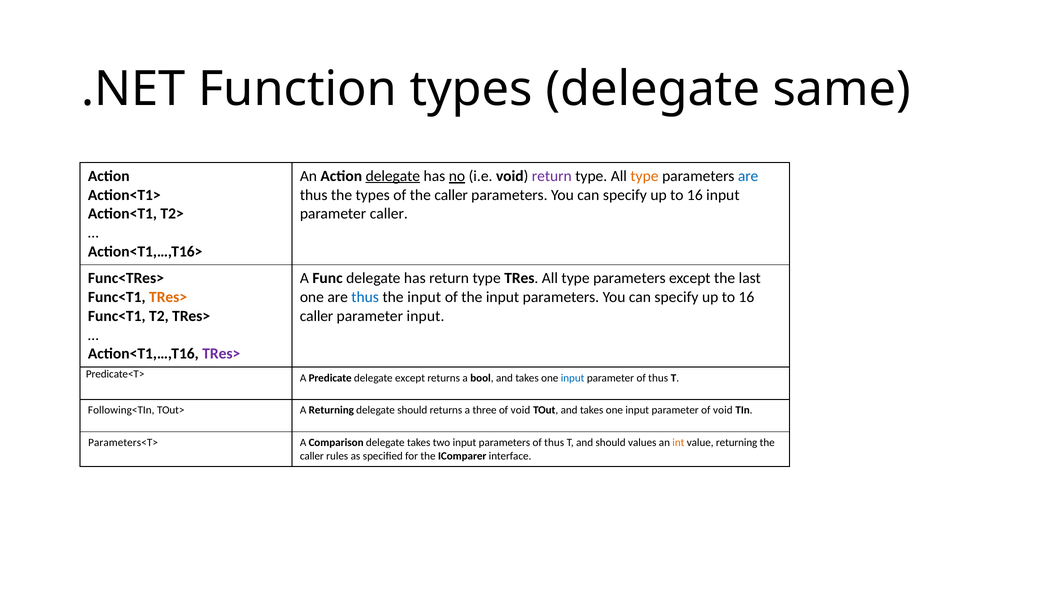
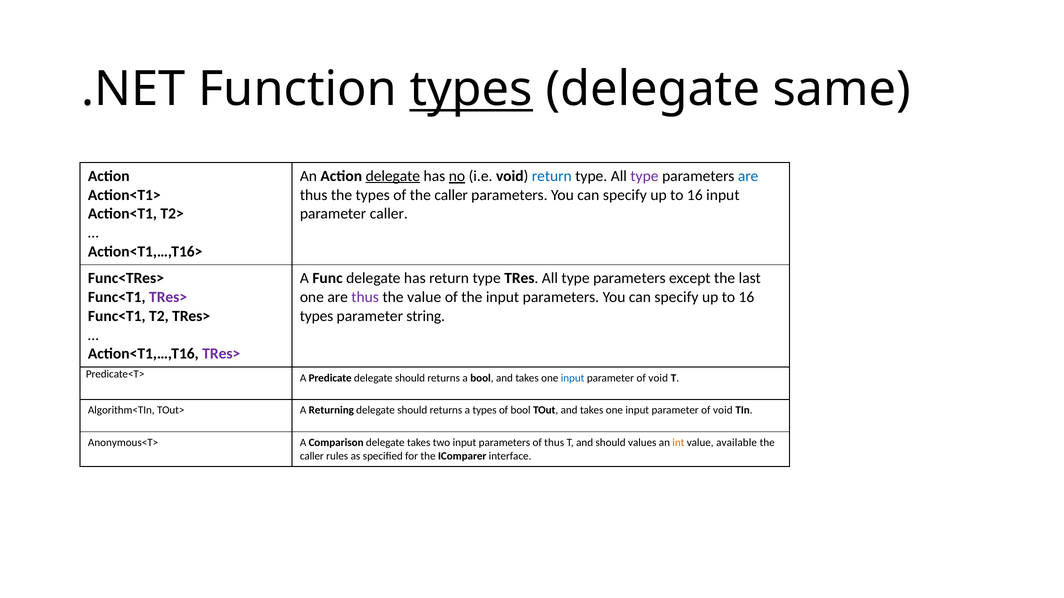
types underline: none -> present (471, 89)
return colour: purple -> blue (552, 176)
type colour: orange -> purple (644, 176)
TRes> colour: orange -> purple (168, 297)
thus colour: blue -> purple (365, 297)
input: input -> value (424, 297)
caller: caller -> types (317, 316)
parameter input: input -> string (426, 316)
Predicate delegate except: except -> should (410, 378)
thus: thus -> void (658, 378)
Following<TIn: Following<TIn -> Algorithm<TIn (121, 411)
a three: three -> types (485, 411)
void: void -> bool (521, 411)
Parameters<T>: Parameters<T> -> Anonymous<T> (123, 443)
value returning: returning -> available (737, 443)
